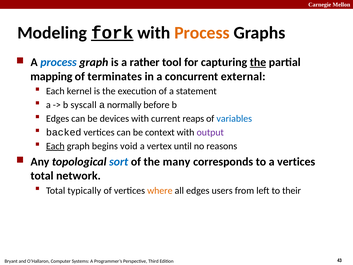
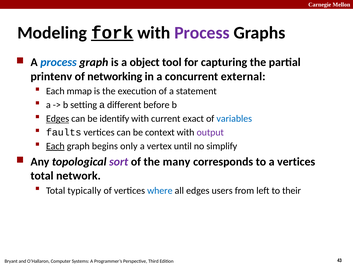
Process colour: orange -> purple (202, 33)
rather: rather -> object (145, 62)
the underline: present -> none (258, 62)
mapping: mapping -> printenv (51, 76)
terminates: terminates -> networking (115, 76)
kernel: kernel -> mmap (79, 91)
syscall: syscall -> setting (84, 105)
normally: normally -> different (124, 105)
Edges underline: none -> present (58, 119)
devices: devices -> identify (114, 119)
reaps: reaps -> exact (193, 119)
backed: backed -> faults (64, 132)
void: void -> only (129, 146)
reasons: reasons -> simplify (222, 146)
sort colour: blue -> purple (119, 161)
where colour: orange -> blue (160, 190)
